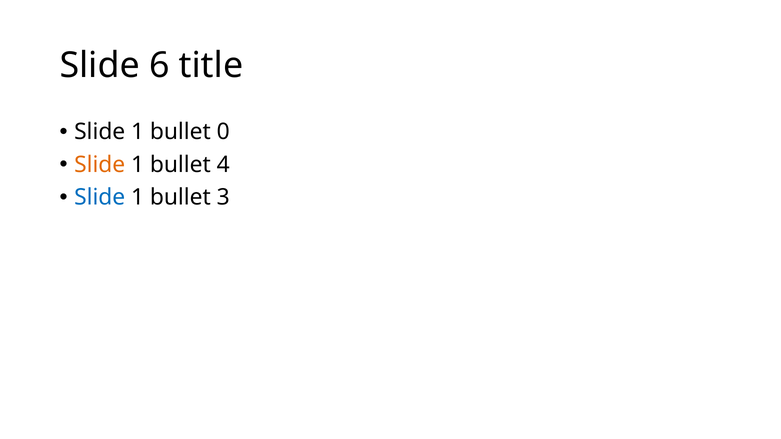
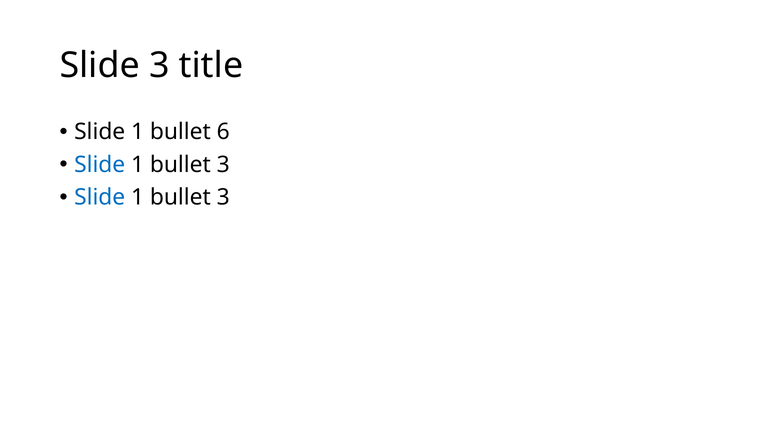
Slide 6: 6 -> 3 (159, 66)
0: 0 -> 6 (223, 132)
Slide colour: orange -> blue (100, 165)
4: 4 -> 3 (223, 165)
